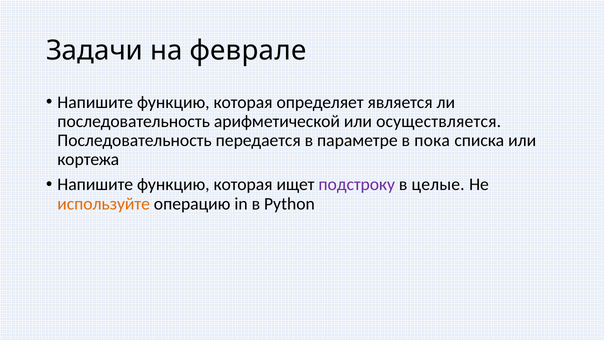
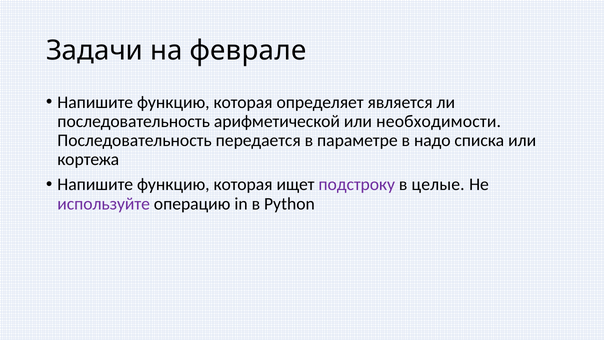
осуществляется: осуществляется -> необходимости (439, 121)
пока: пока -> надо (432, 140)
используйте colour: orange -> purple (104, 204)
